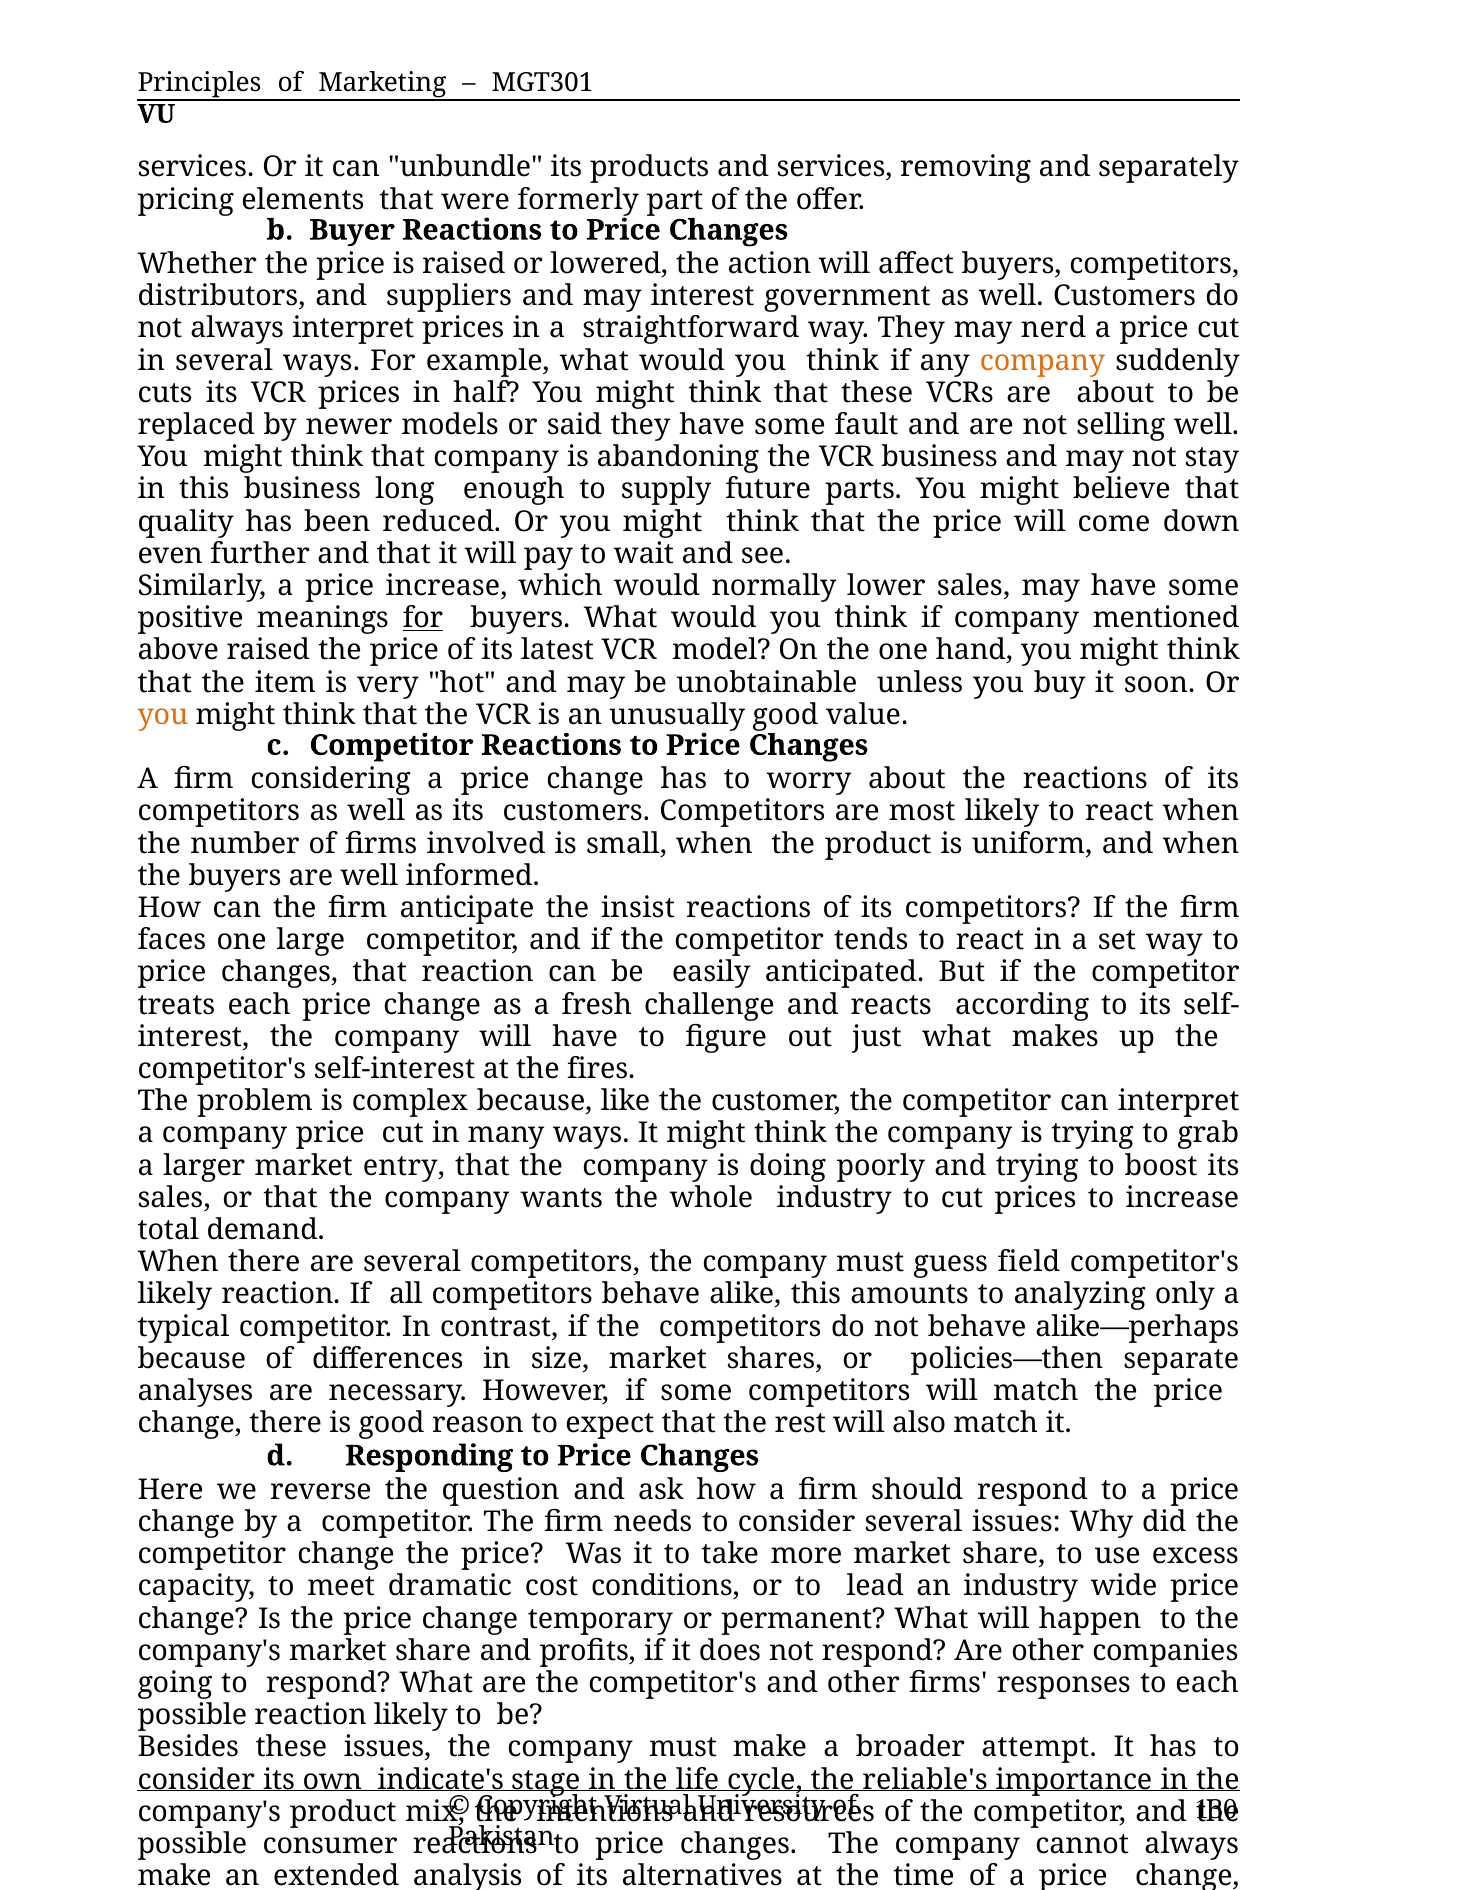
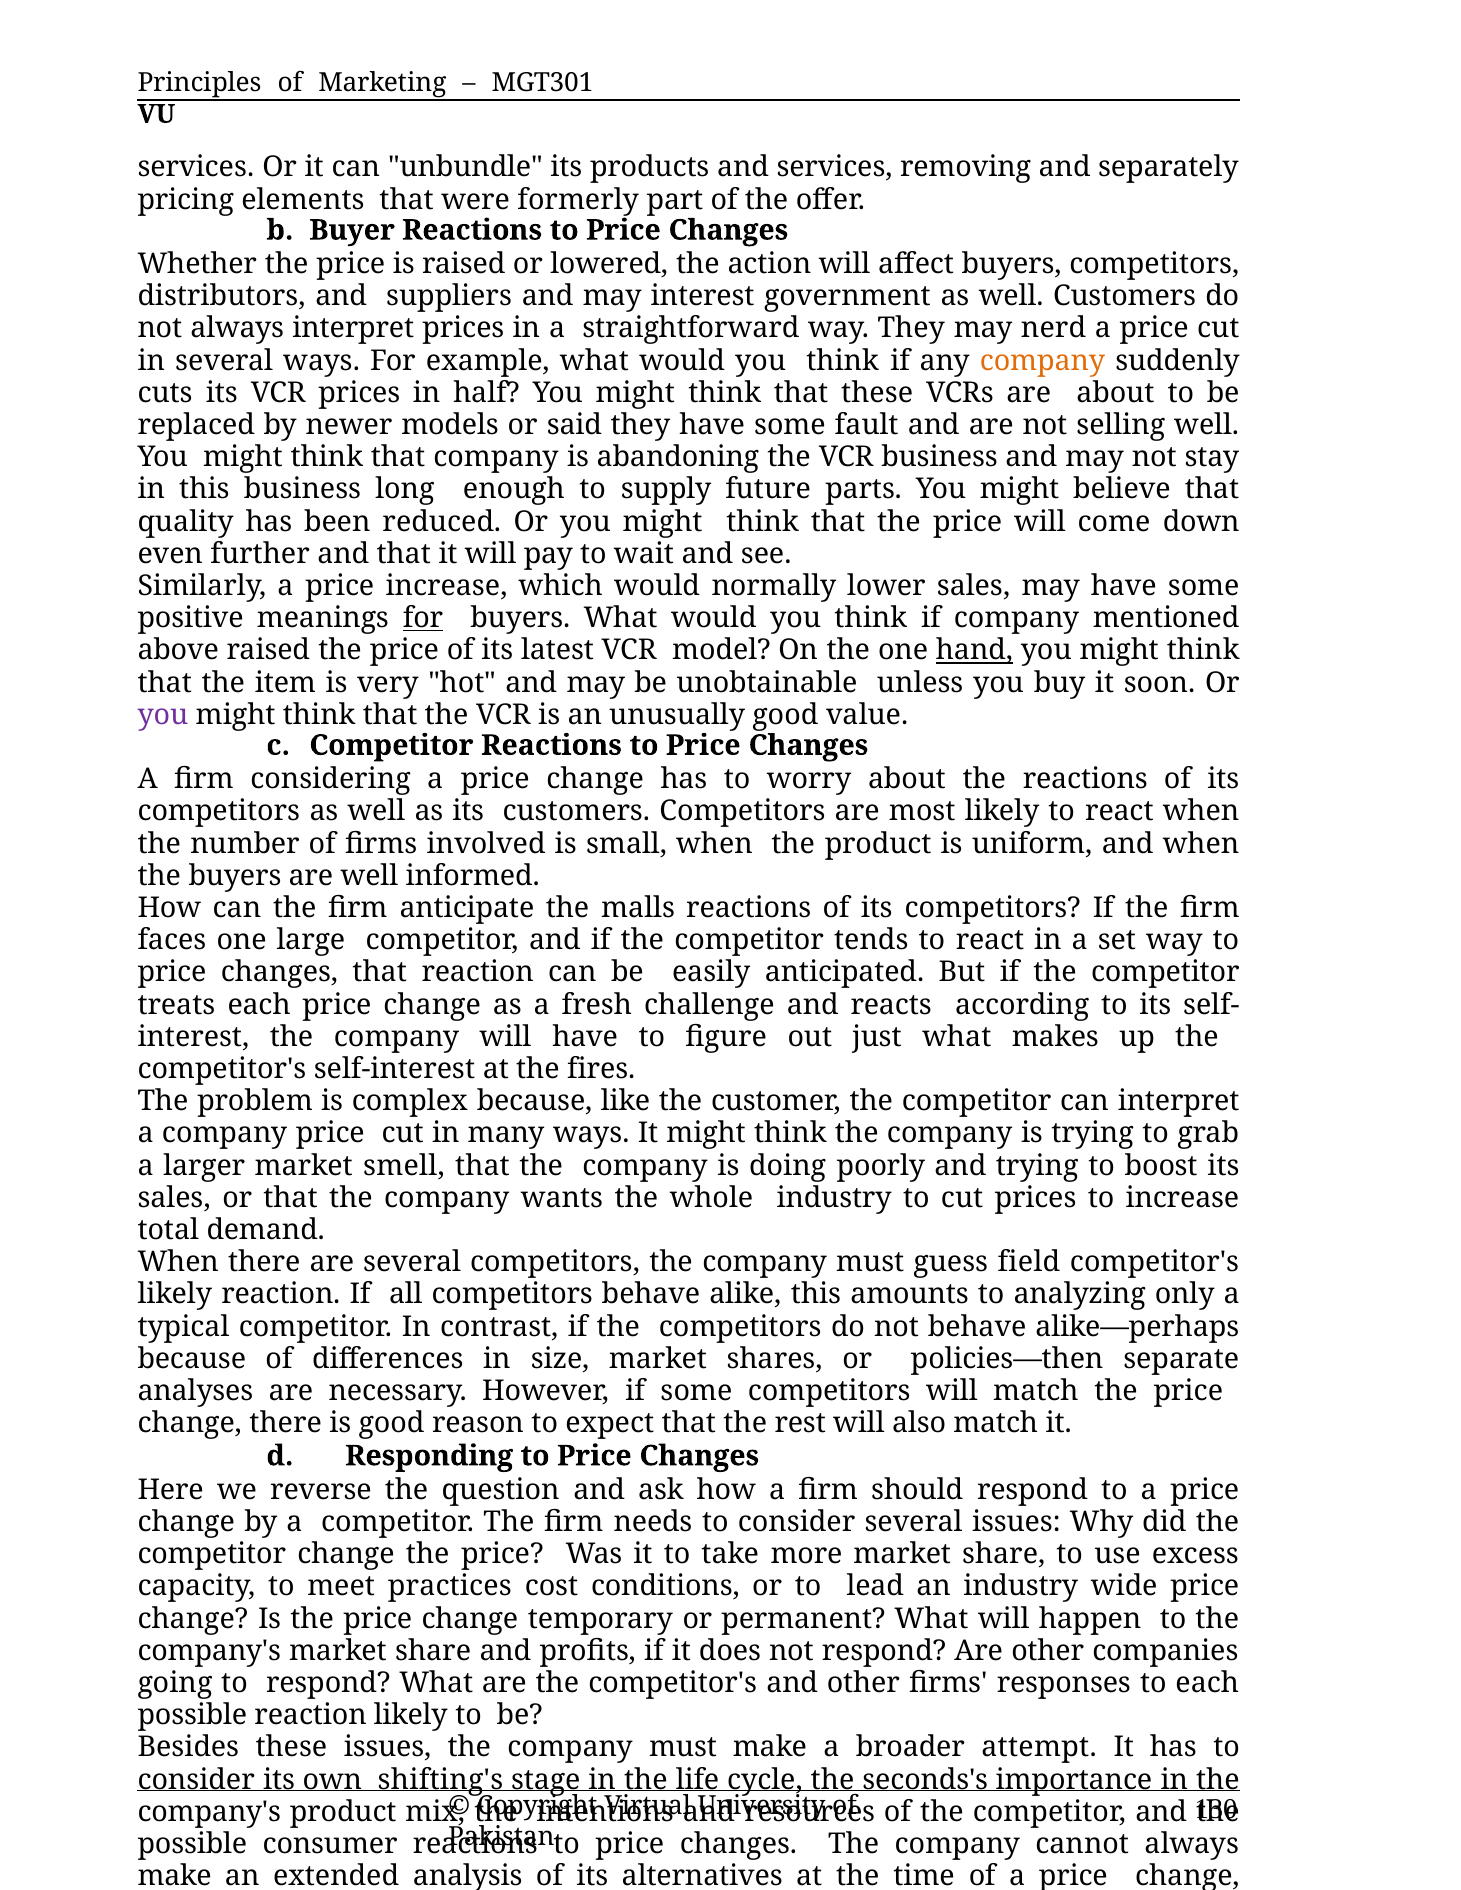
hand underline: none -> present (974, 651)
you colour: orange -> purple (163, 715)
insist: insist -> malls (638, 908)
entry: entry -> smell (404, 1166)
dramatic: dramatic -> practices (450, 1587)
indicate's: indicate's -> shifting's (440, 1780)
reliable's: reliable's -> seconds's (925, 1780)
